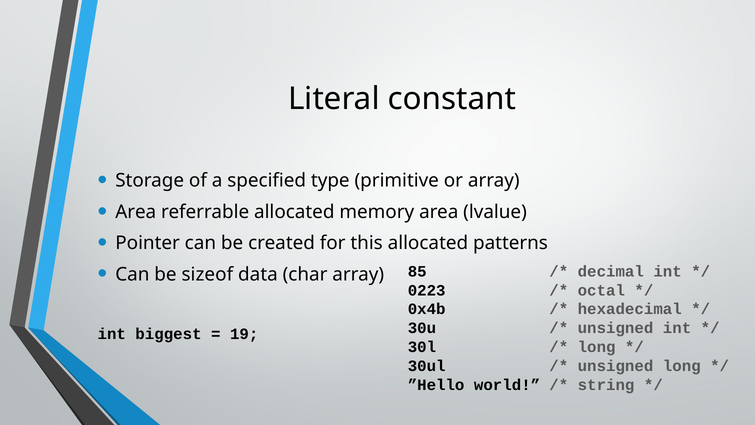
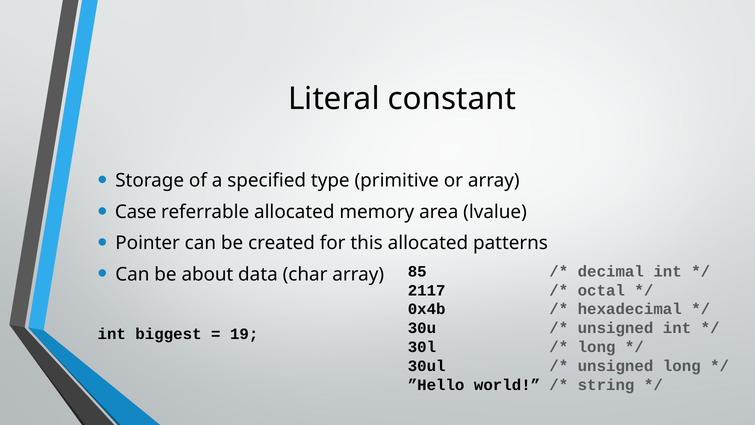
Area: Area -> Case (136, 212)
sizeof: sizeof -> about (207, 274)
0223: 0223 -> 2117 (427, 290)
